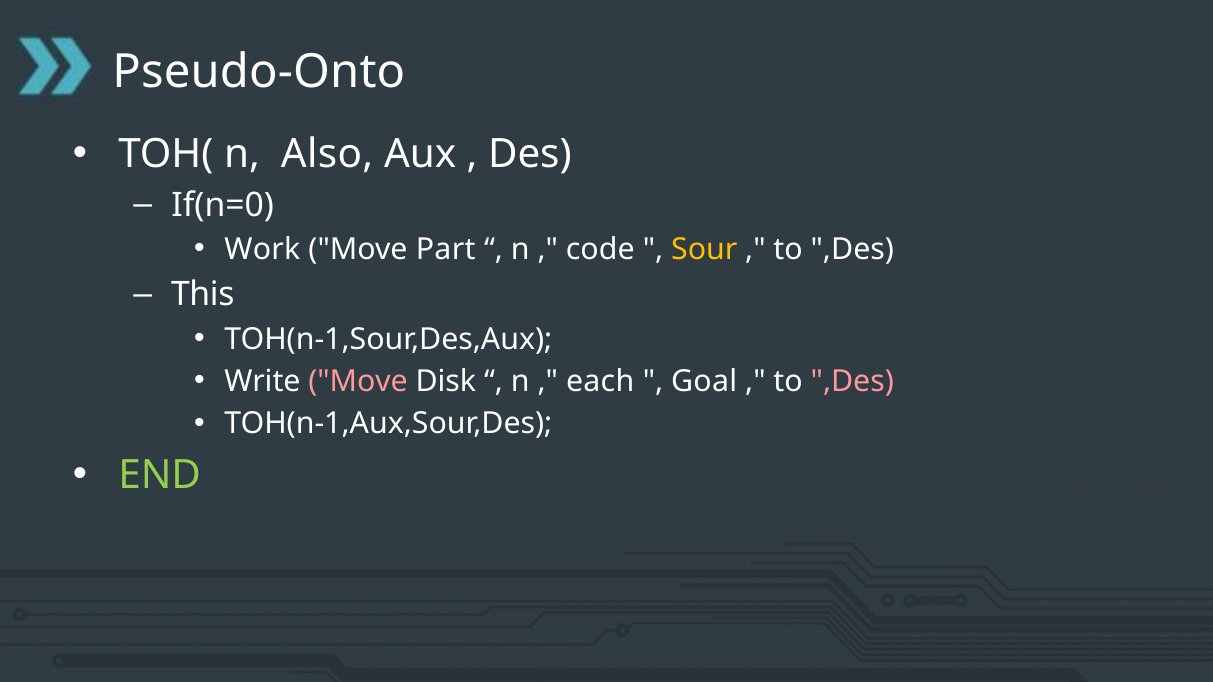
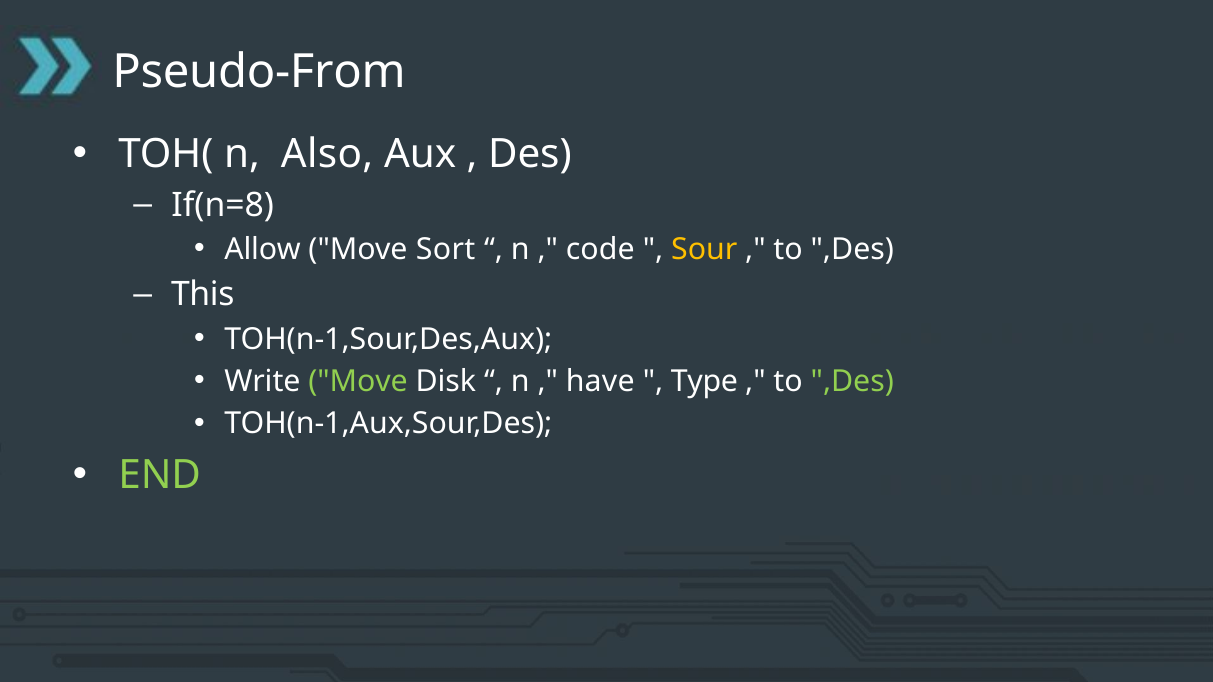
Pseudo-Onto: Pseudo-Onto -> Pseudo-From (259, 72)
If(n=0: If(n=0 -> If(n=8 (223, 205)
Work: Work -> Allow (263, 250)
Part: Part -> Sort (446, 250)
Move colour: pink -> light green (358, 382)
each: each -> have (600, 382)
Goal: Goal -> Type (704, 382)
,Des colour: pink -> light green (852, 382)
